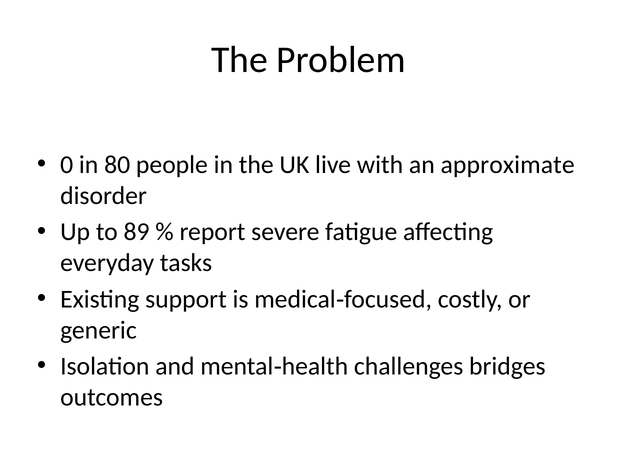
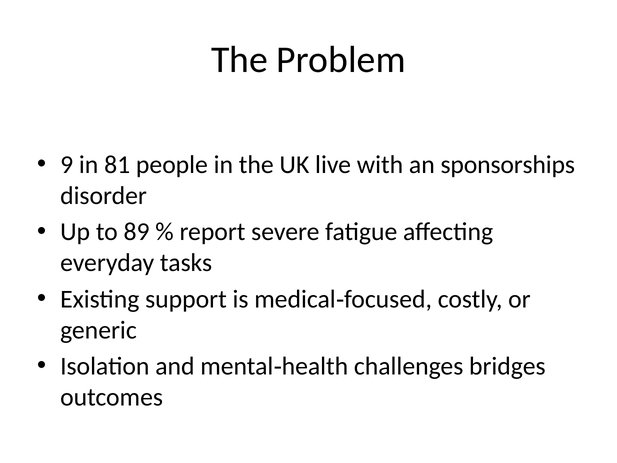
0: 0 -> 9 (67, 165)
80: 80 -> 81 (117, 165)
approximate: approximate -> sponsorships (508, 165)
